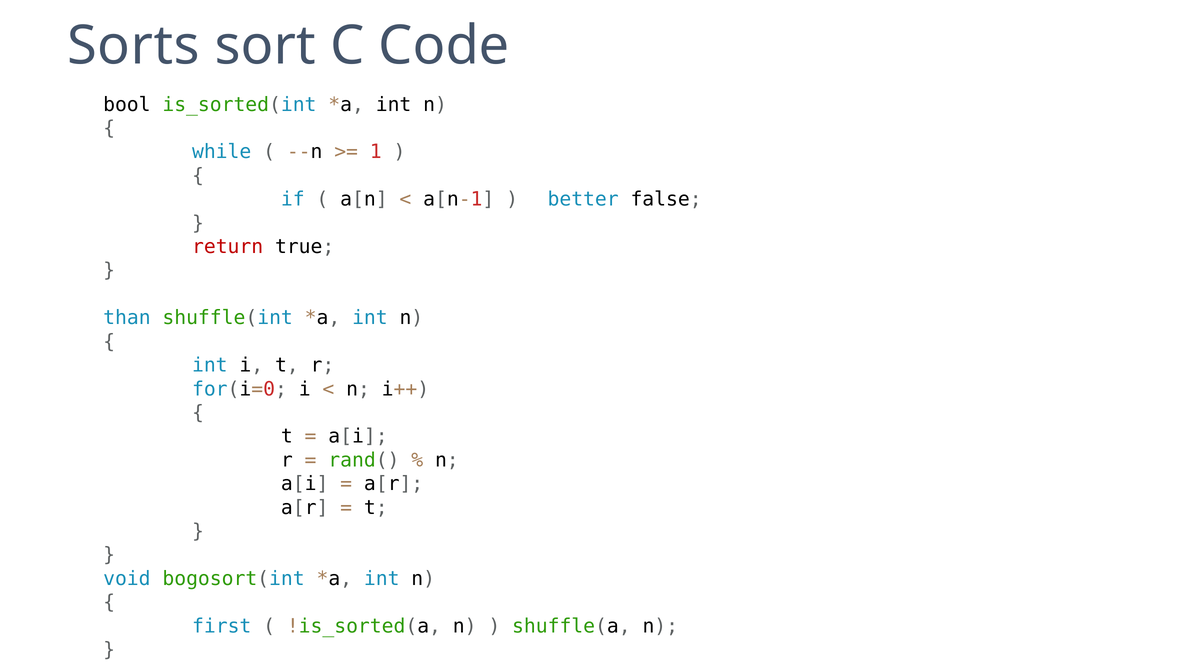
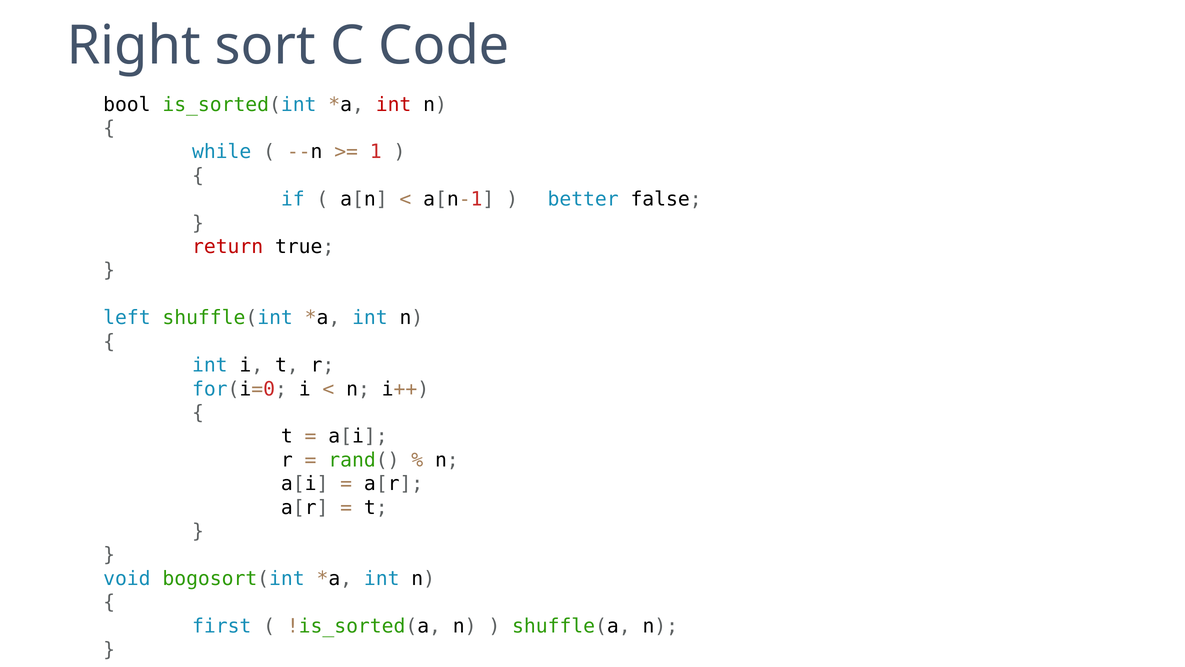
Sorts: Sorts -> Right (134, 46)
int colour: black -> red (394, 104)
than: than -> left (127, 318)
